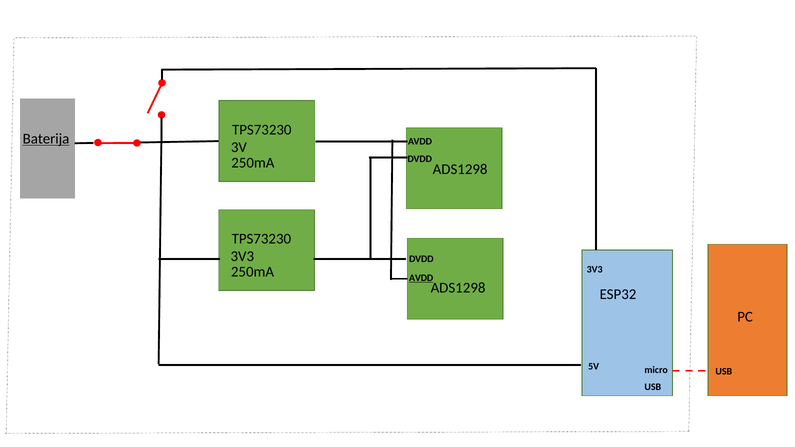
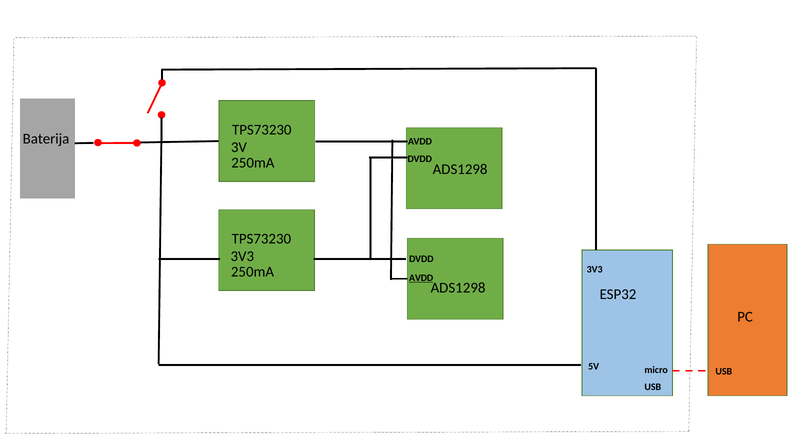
Baterija underline: present -> none (46, 139)
